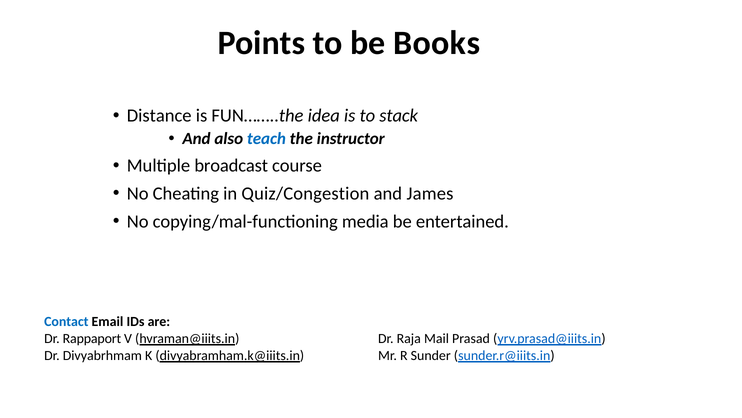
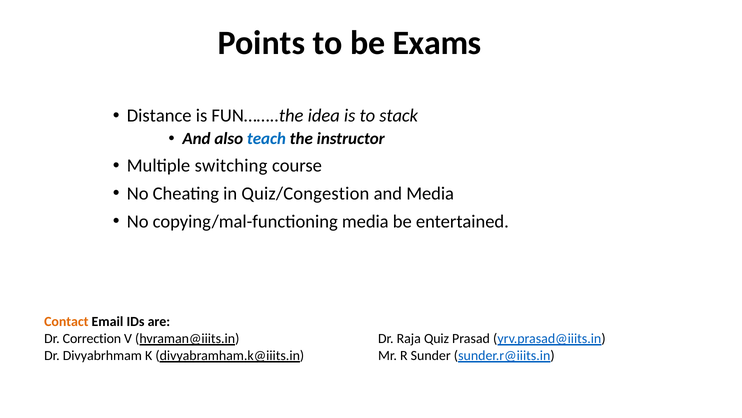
Books: Books -> Exams (437, 43)
broadcast: broadcast -> switching (231, 166)
and James: James -> Media (430, 193)
Contact colour: blue -> orange (66, 321)
Rappaport: Rappaport -> Correction (92, 338)
Mail: Mail -> Quiz (437, 338)
